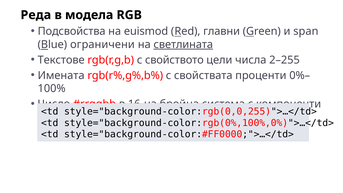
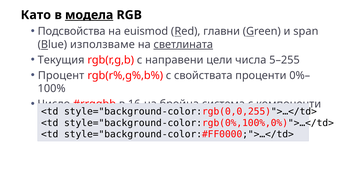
Реда: Реда -> Като (36, 15)
модела underline: none -> present (89, 15)
ограничени: ограничени -> използваме (102, 44)
Текстове: Текстове -> Текущия (61, 60)
свойството: свойството -> направени (174, 60)
2–255: 2–255 -> 5–255 (285, 60)
Имената: Имената -> Процент (61, 75)
